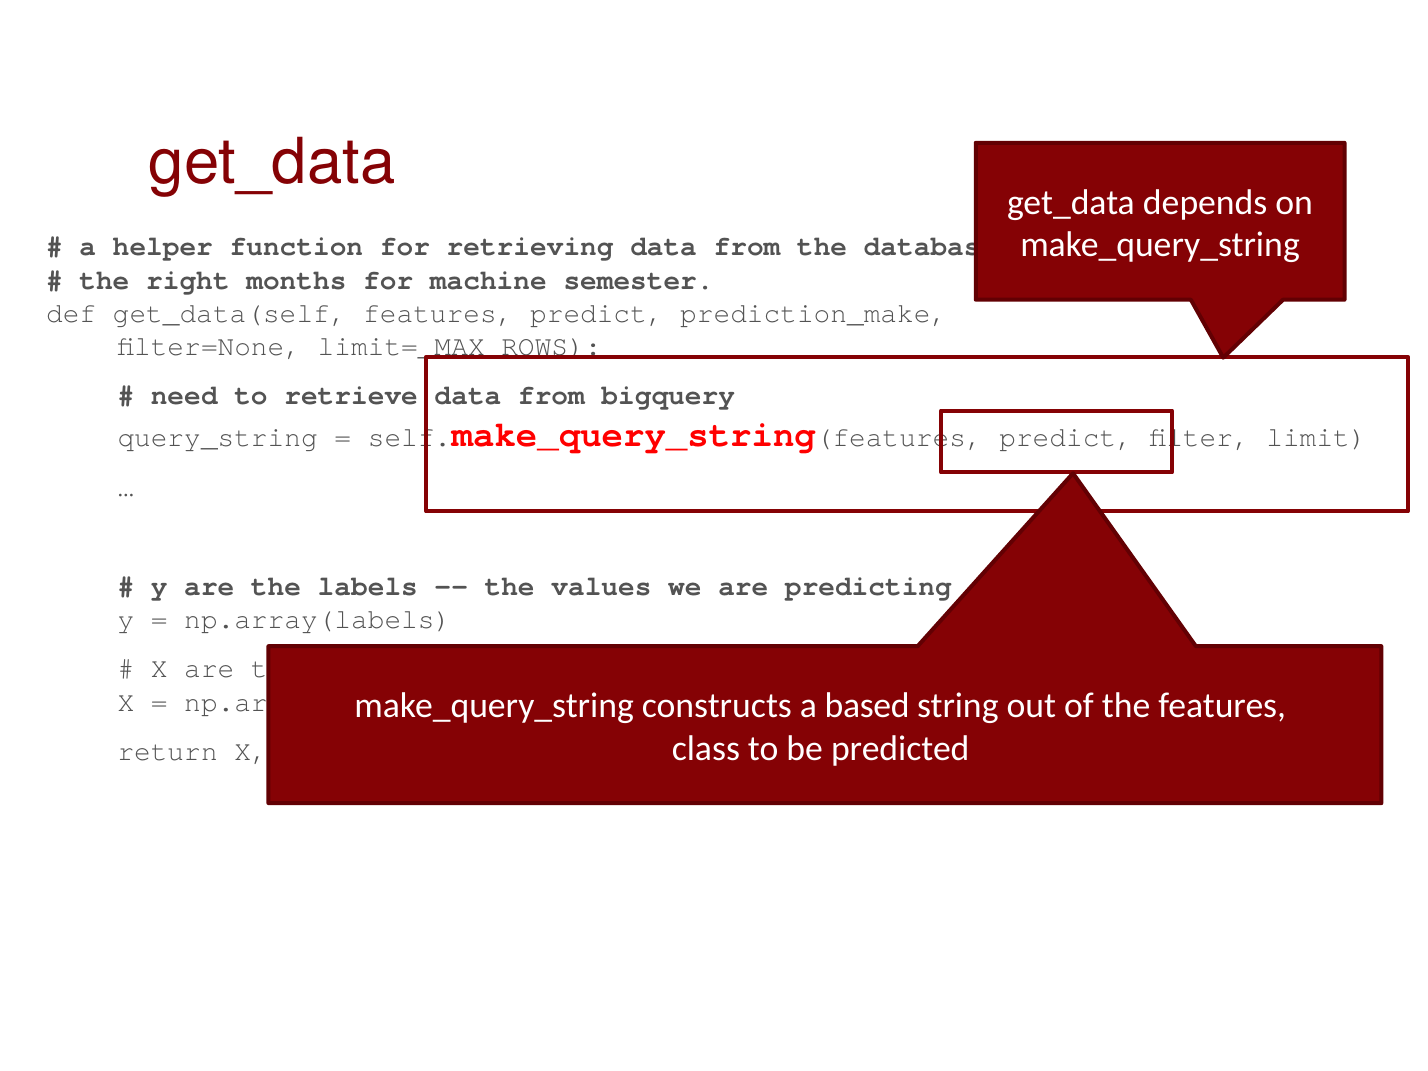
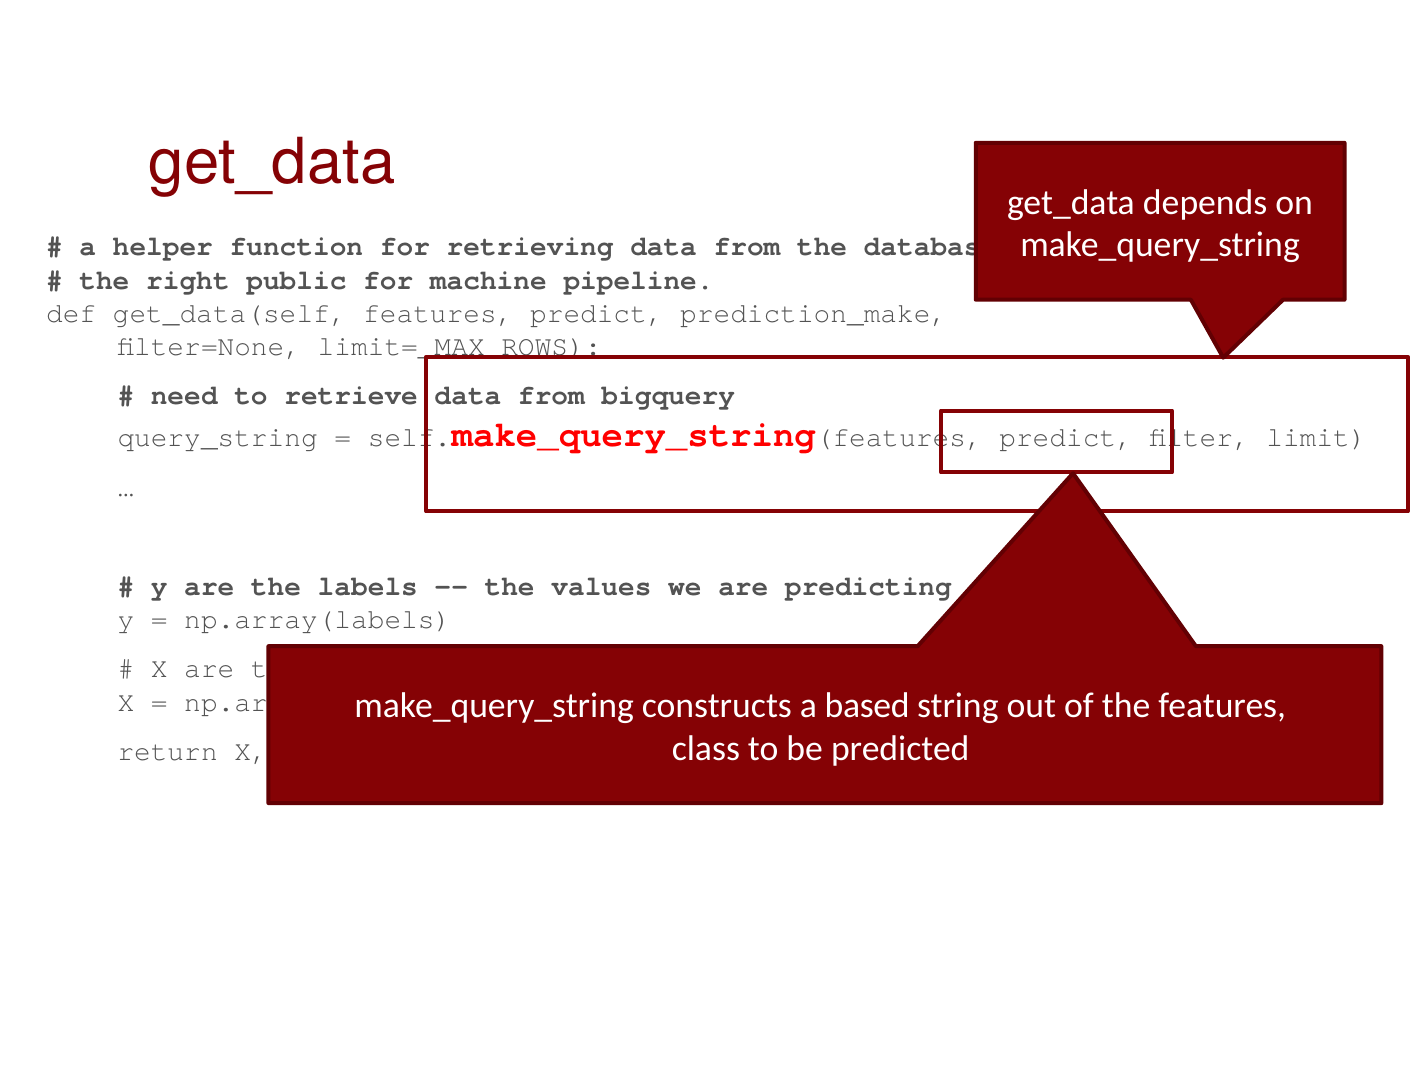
months: months -> public (296, 280)
semester: semester -> pipeline (639, 280)
